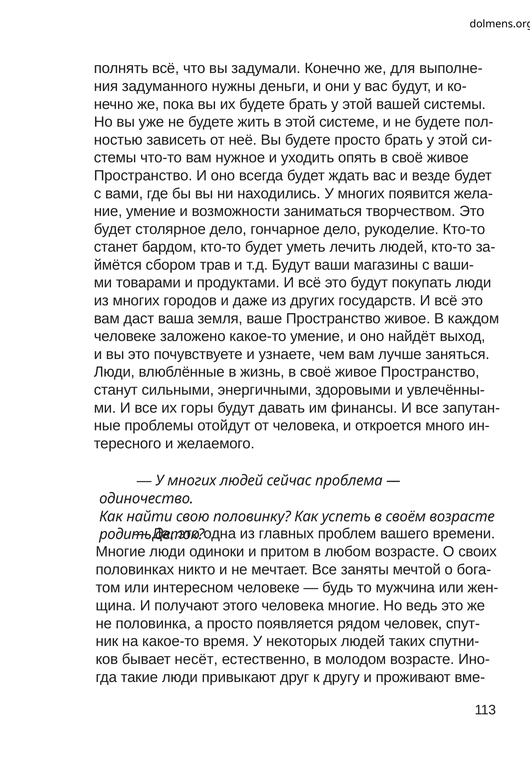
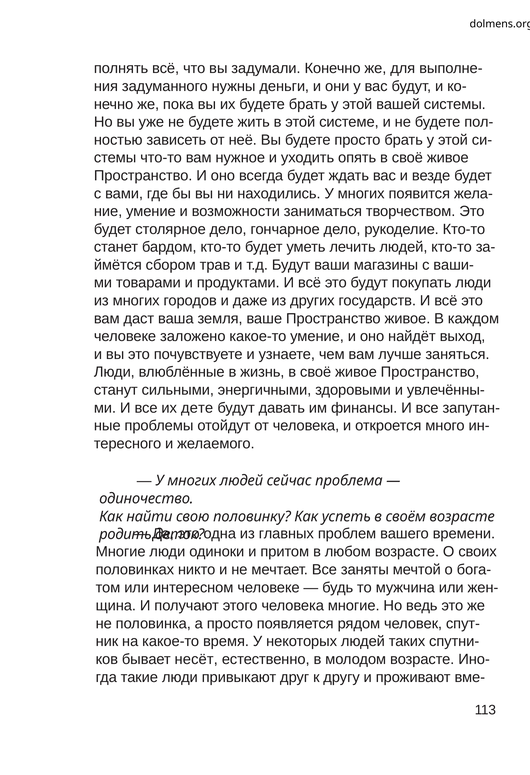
горы: горы -> дете (197, 408)
